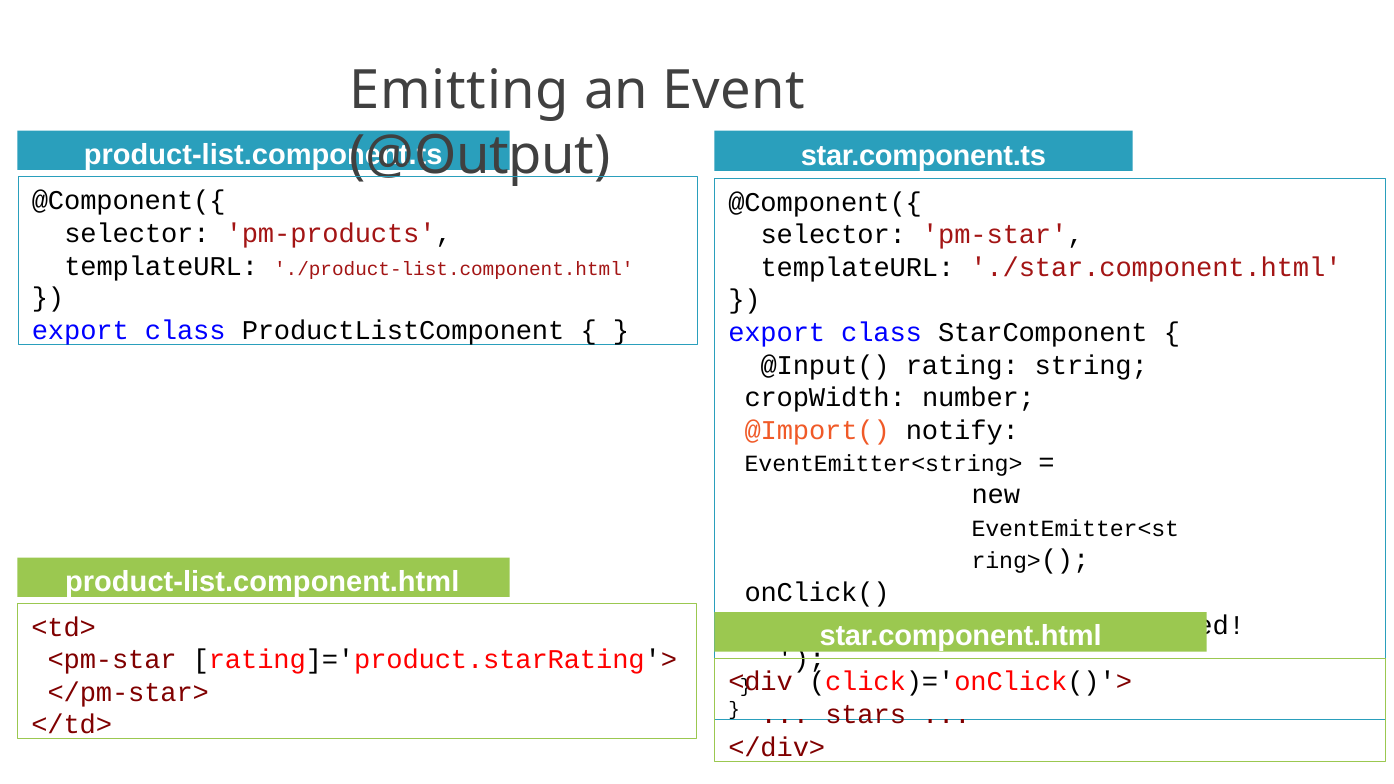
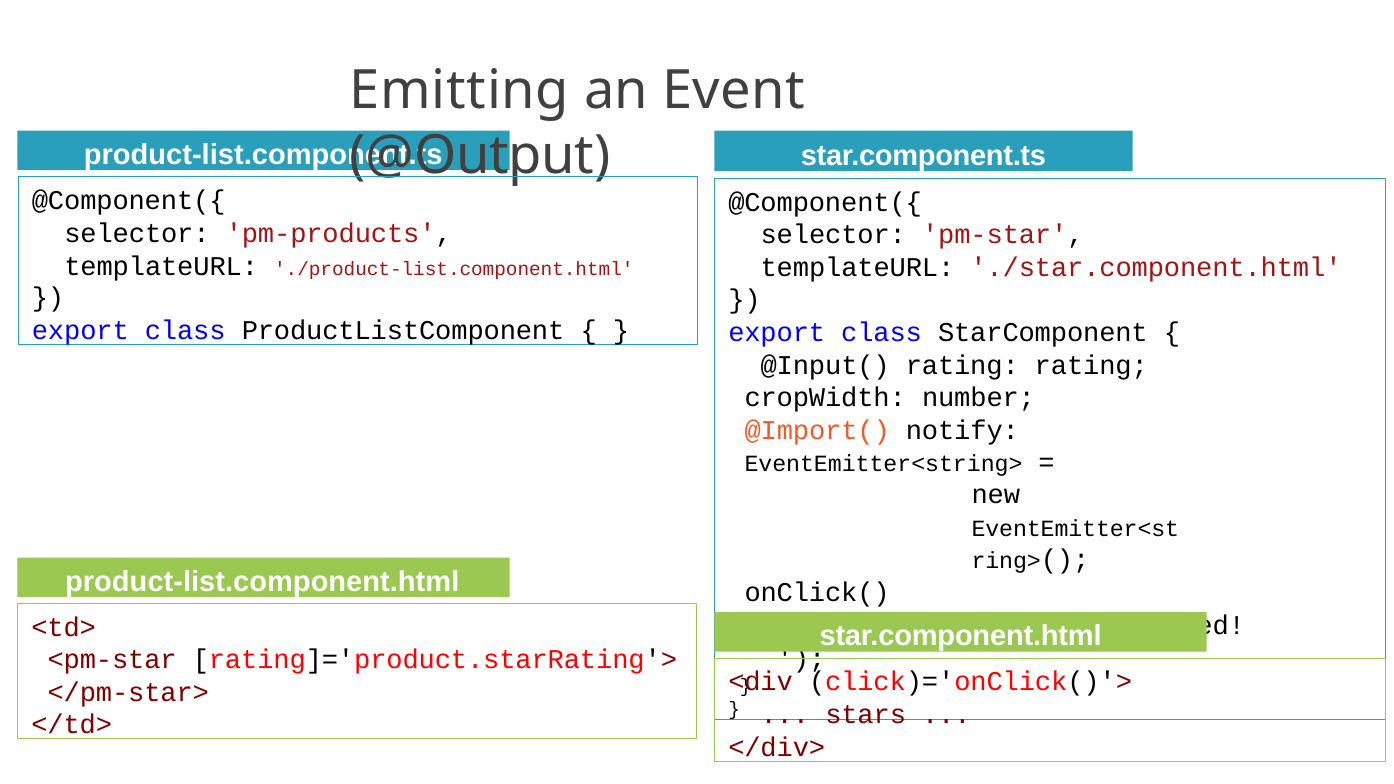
rating string: string -> rating (1091, 365)
